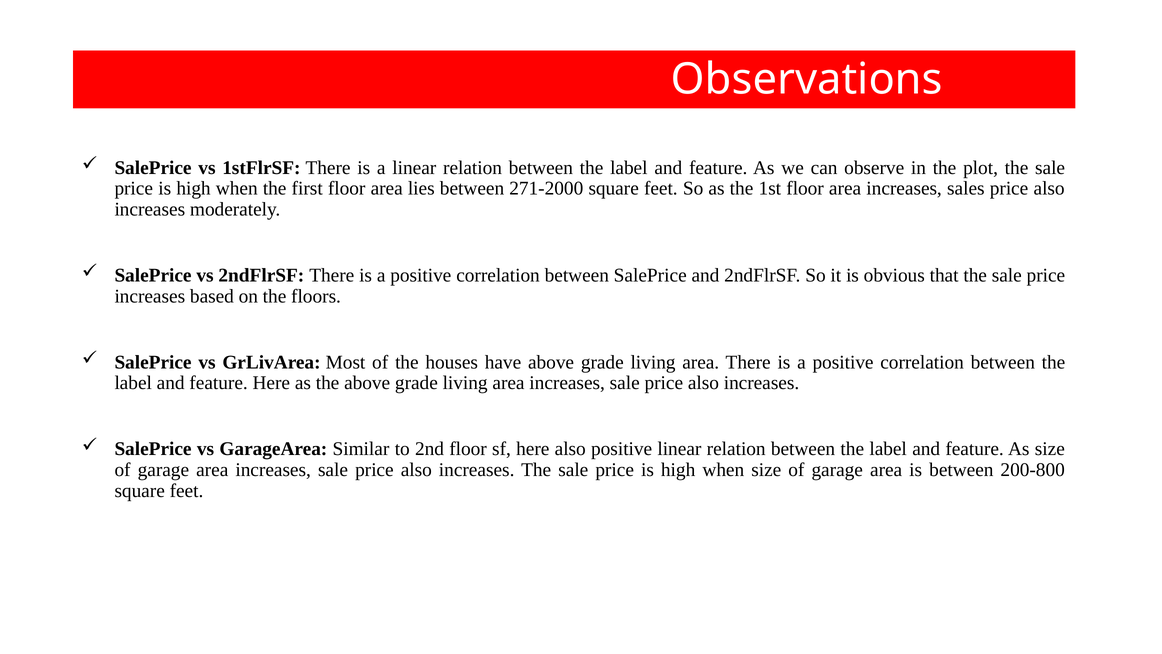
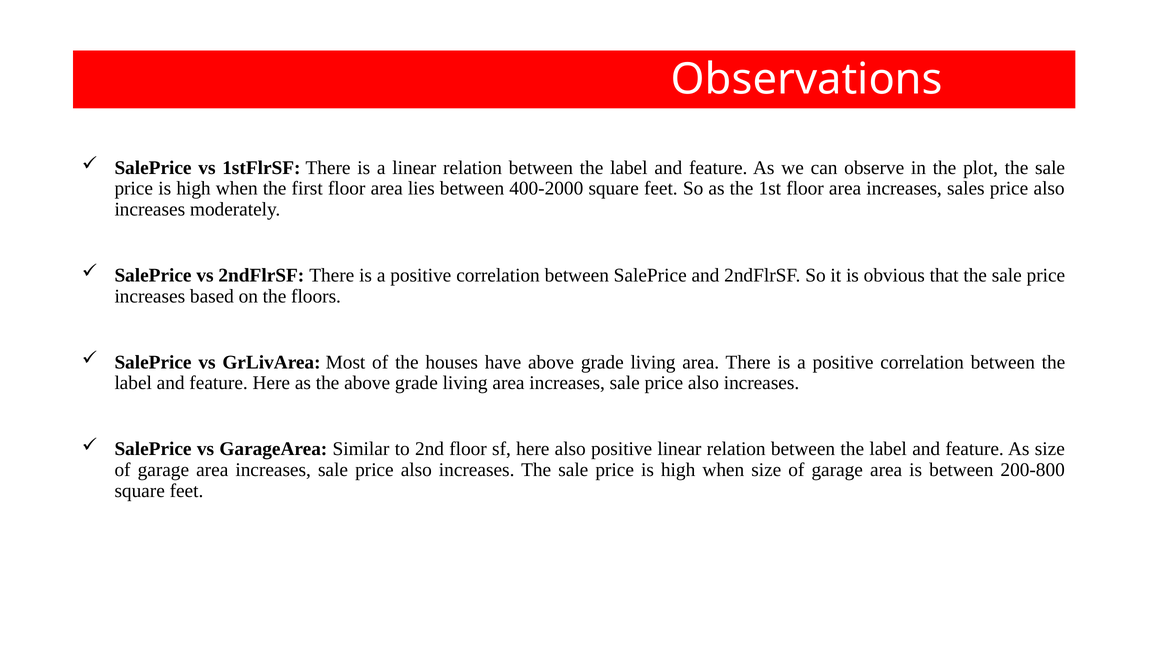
271-2000: 271-2000 -> 400-2000 (546, 188)
